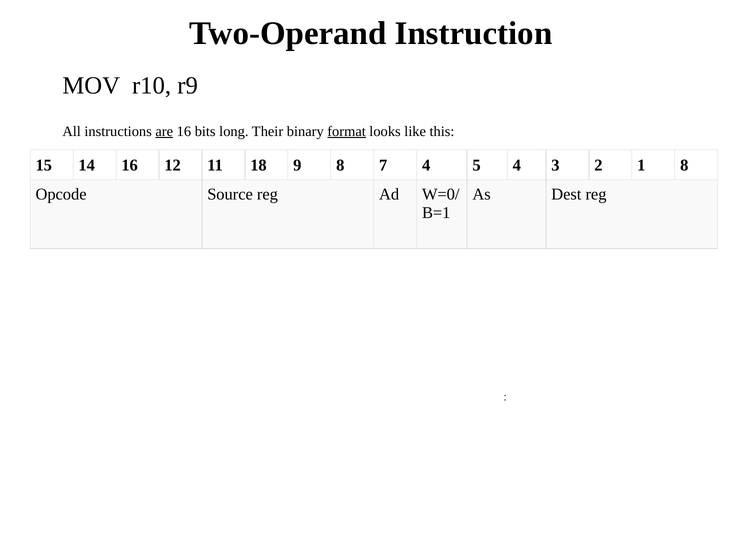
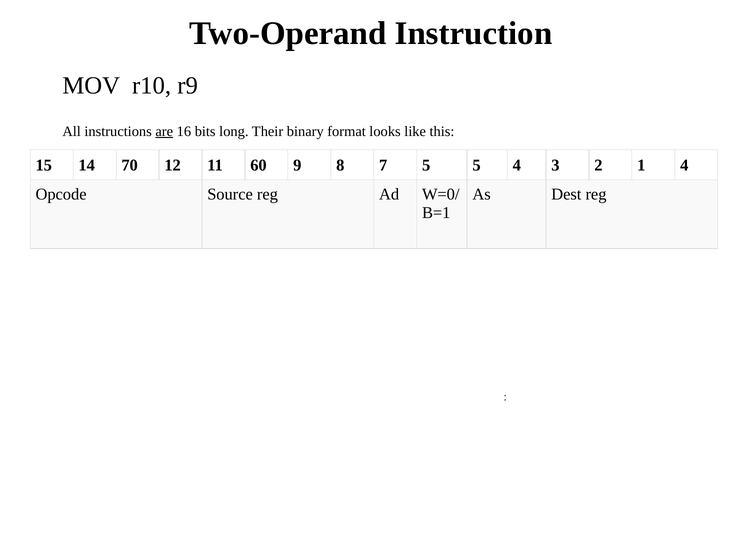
format underline: present -> none (347, 132)
14 16: 16 -> 70 (130, 166)
18: 18 -> 60 (258, 166)
7 4: 4 -> 5 (426, 166)
1 8: 8 -> 4 (684, 166)
